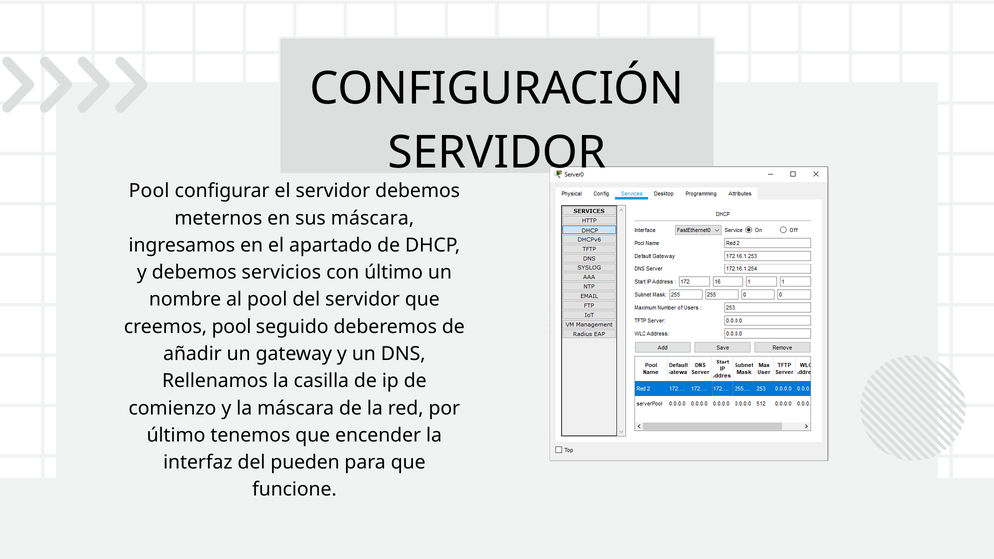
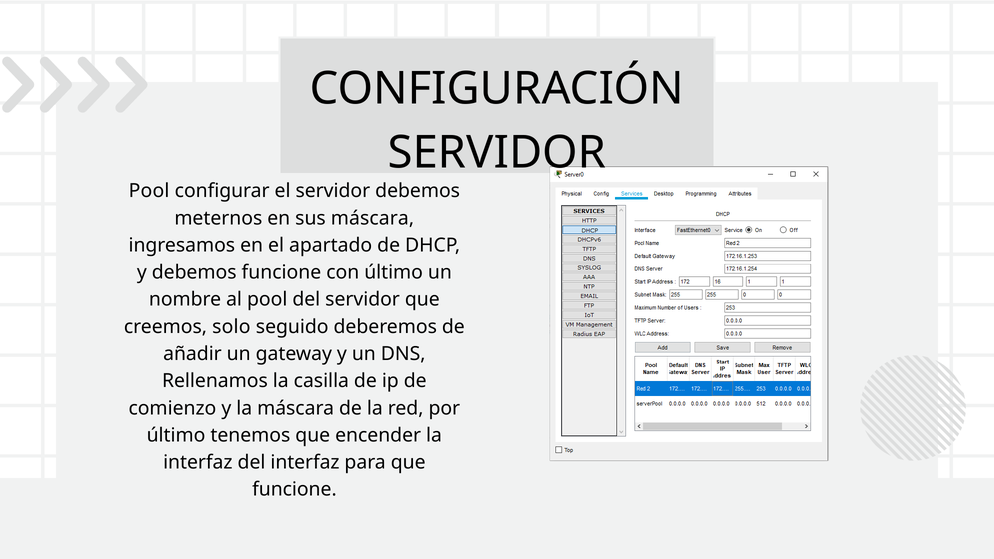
debemos servicios: servicios -> funcione (281, 273)
creemos pool: pool -> solo (231, 327)
del pueden: pueden -> interfaz (305, 462)
